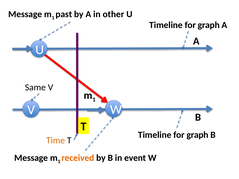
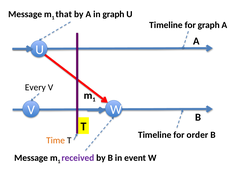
past: past -> that (64, 14)
in other: other -> graph (114, 14)
Same: Same -> Every (35, 87)
graph: graph -> order (197, 135)
received colour: orange -> purple (78, 158)
